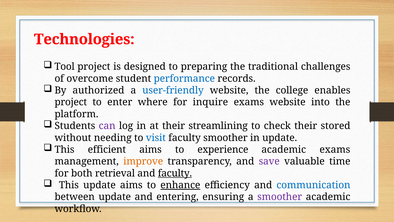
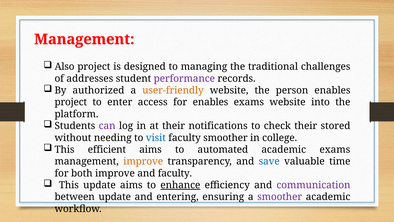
Technologies: Technologies -> Management (84, 39)
Tool: Tool -> Also (65, 67)
preparing: preparing -> managing (204, 67)
overcome: overcome -> addresses (90, 78)
performance colour: blue -> purple (184, 78)
user-friendly colour: blue -> orange (173, 90)
college: college -> person (292, 90)
where: where -> access (153, 102)
for inquire: inquire -> enables (210, 102)
streamlining: streamlining -> notifications (218, 126)
in update: update -> college (280, 138)
experience: experience -> automated (223, 149)
save colour: purple -> blue (269, 161)
both retrieval: retrieval -> improve (115, 173)
faculty underline: present -> none (175, 173)
communication colour: blue -> purple (313, 185)
